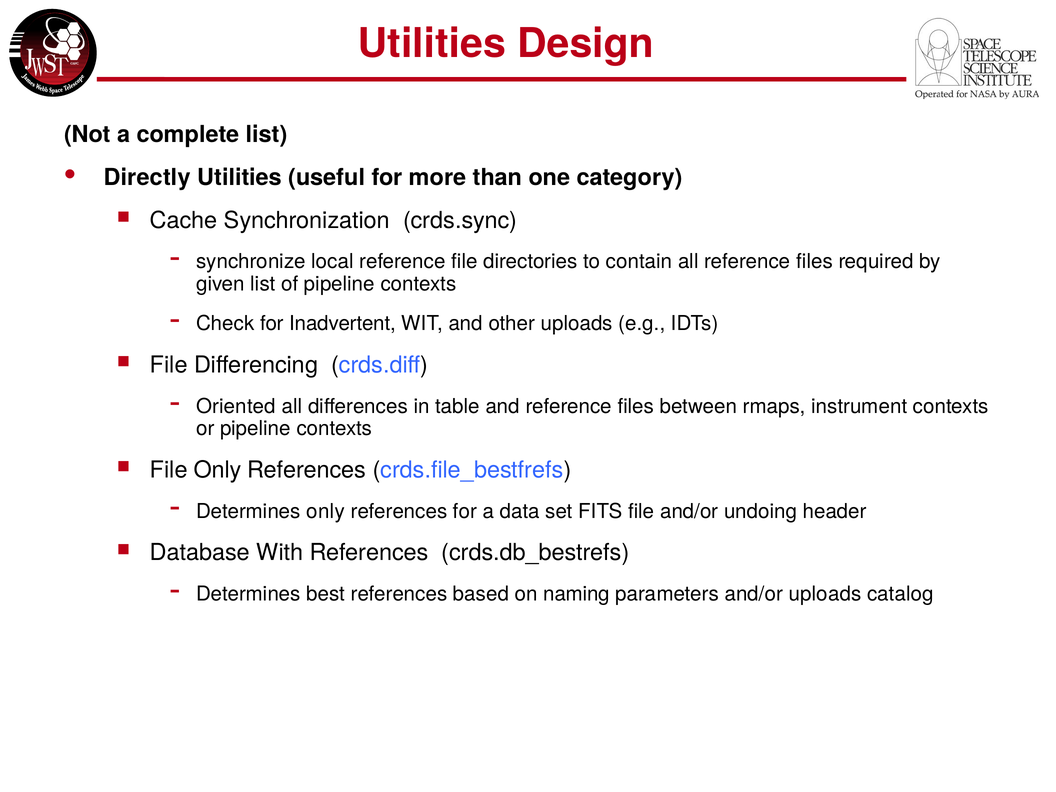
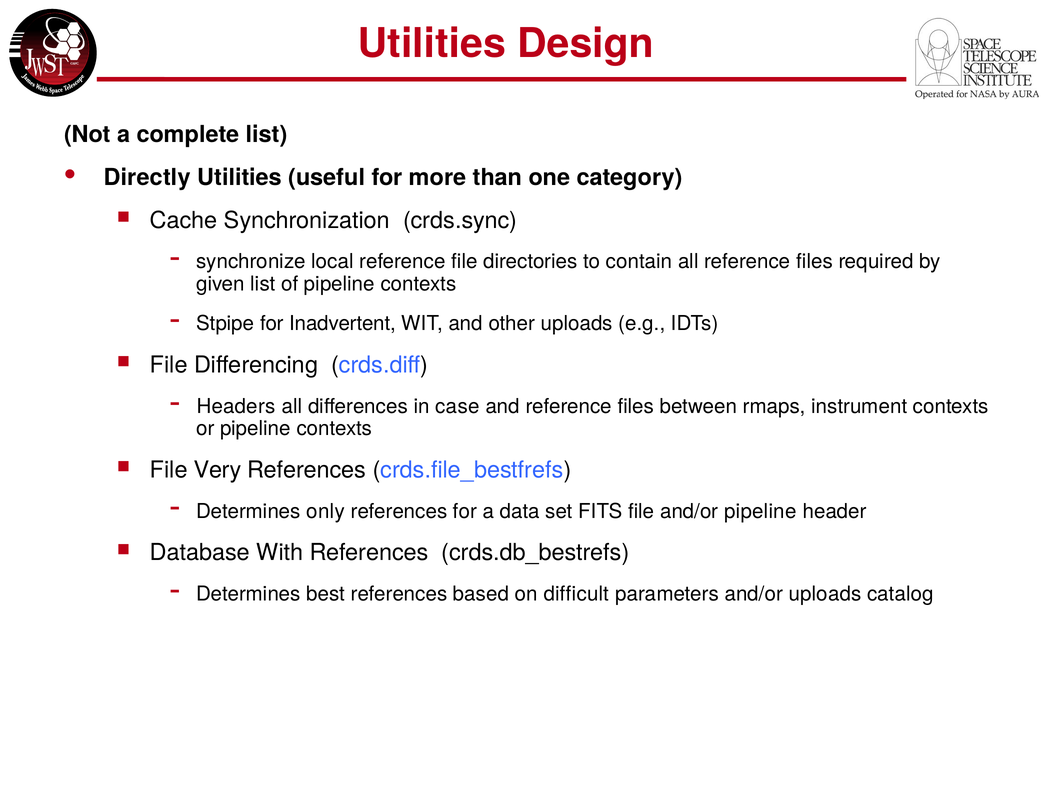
Check: Check -> Stpipe (225, 324)
Oriented: Oriented -> Headers (236, 406)
table: table -> case (457, 406)
File Only: Only -> Very (217, 470)
and/or undoing: undoing -> pipeline (760, 511)
naming: naming -> difficult (576, 594)
